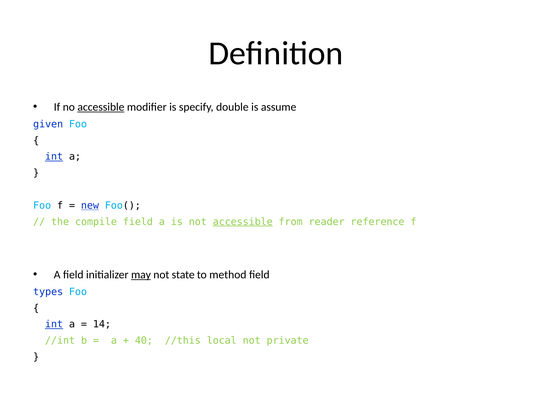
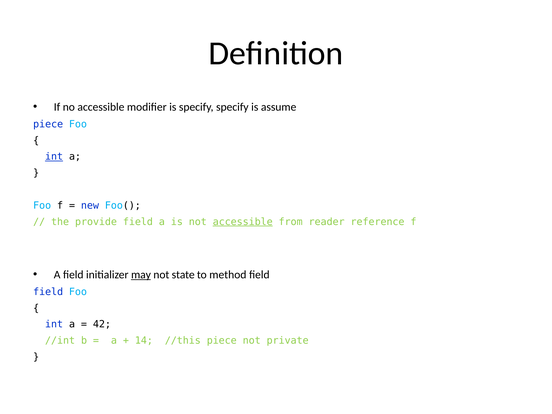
accessible underline: present -> none (101, 107)
specify double: double -> specify (232, 107)
given: given -> piece (48, 124)
new underline: present -> none (90, 206)
compile: compile -> provide (96, 222)
types: types -> field (48, 292)
int underline: present -> none (54, 324)
14: 14 -> 42 (102, 324)
40: 40 -> 14 (144, 341)
//this local: local -> piece (222, 341)
